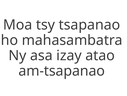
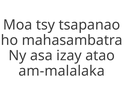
am-tsapanao: am-tsapanao -> am-malalaka (62, 70)
